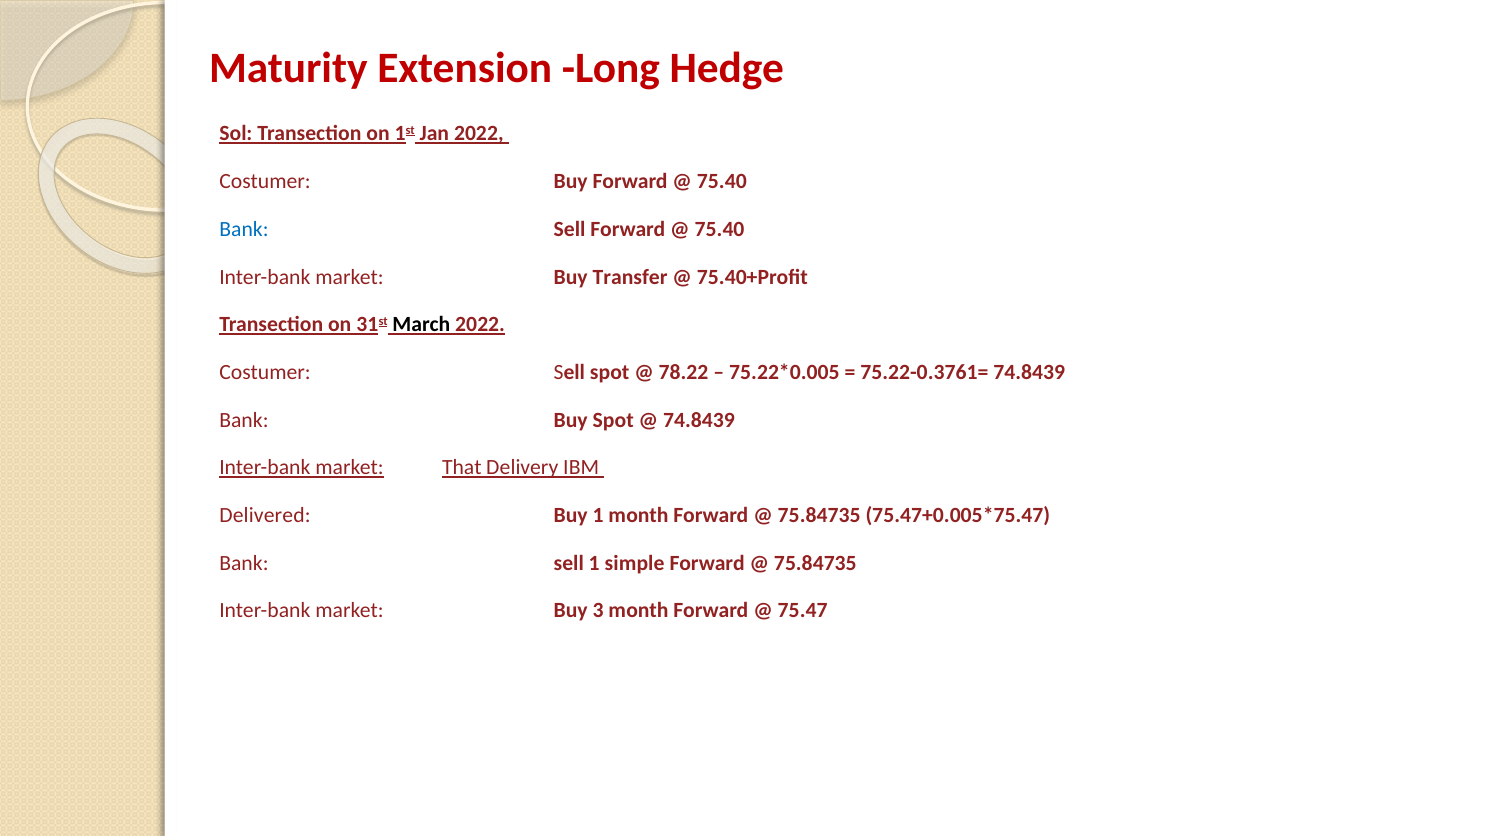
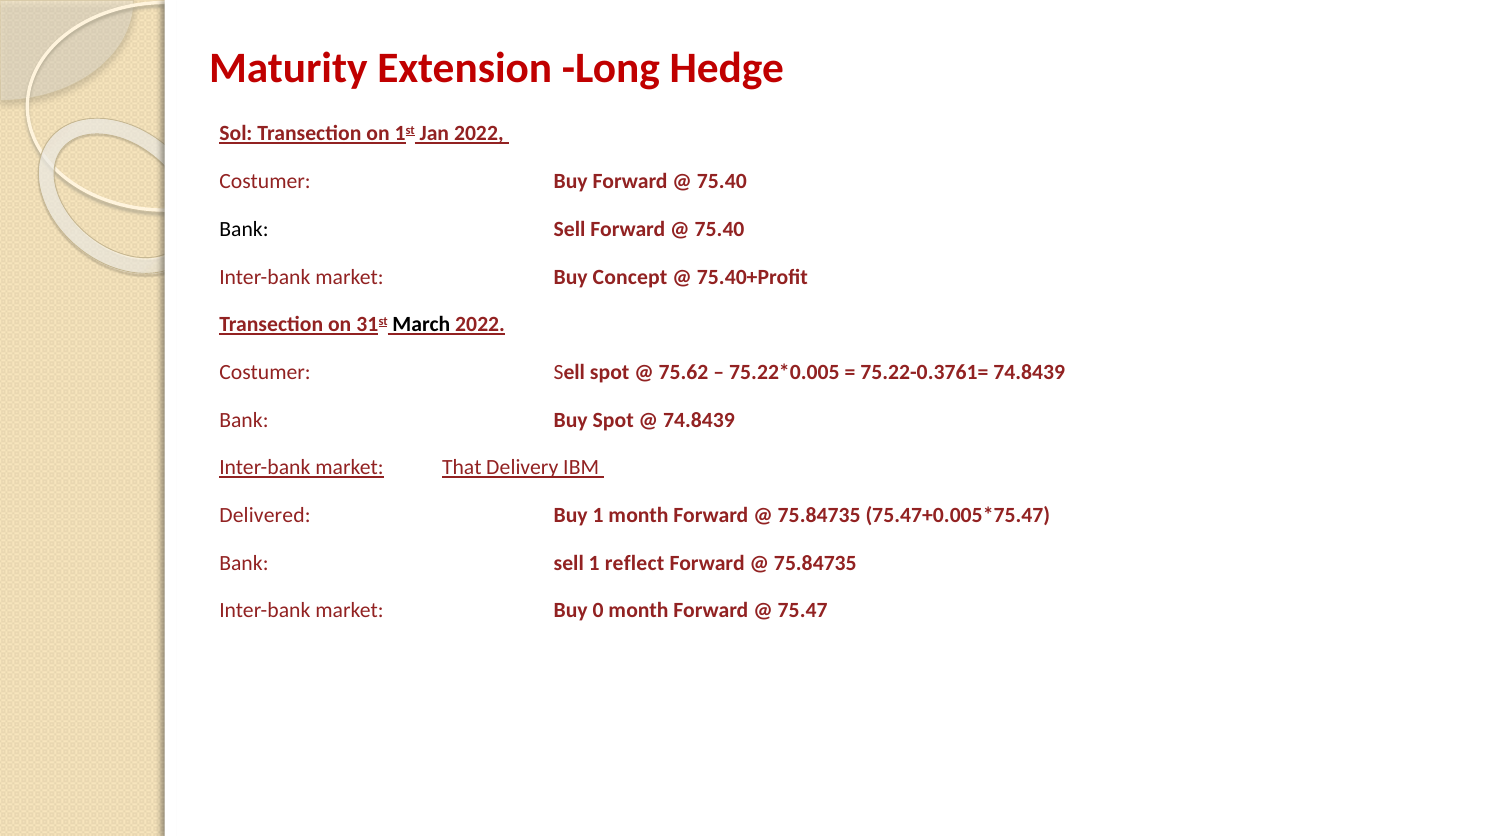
Bank colour: blue -> black (244, 229)
Transfer: Transfer -> Concept (630, 277)
78.22: 78.22 -> 75.62 (684, 372)
simple: simple -> reflect (635, 563)
3: 3 -> 0 (598, 611)
